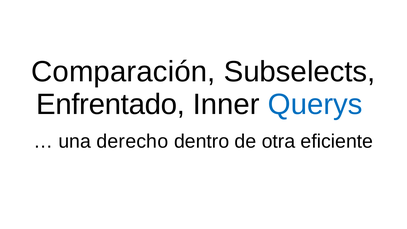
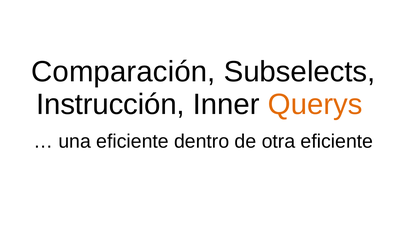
Enfrentado: Enfrentado -> Instrucción (110, 104)
Querys colour: blue -> orange (315, 104)
una derecho: derecho -> eficiente (133, 141)
